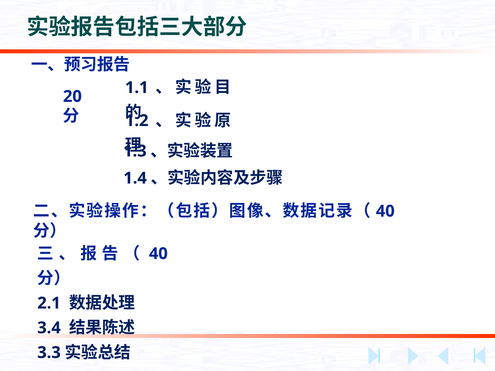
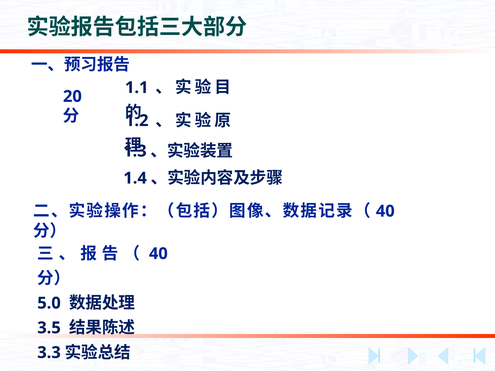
2.1: 2.1 -> 5.0 (49, 303)
3.4: 3.4 -> 3.5 (49, 328)
